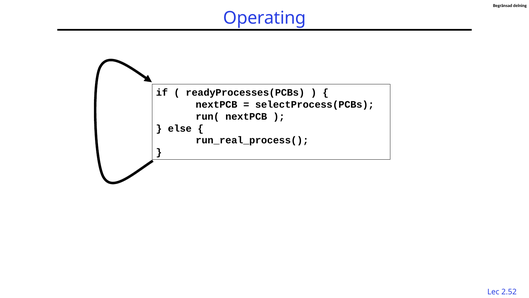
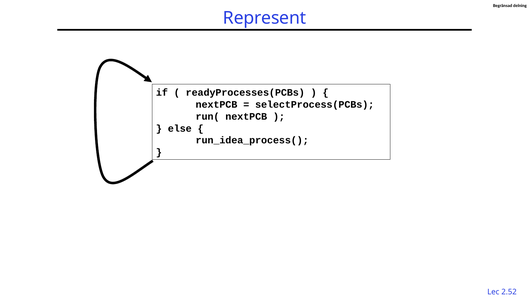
Operating: Operating -> Represent (265, 18)
run_real_process(: run_real_process( -> run_idea_process( (252, 140)
